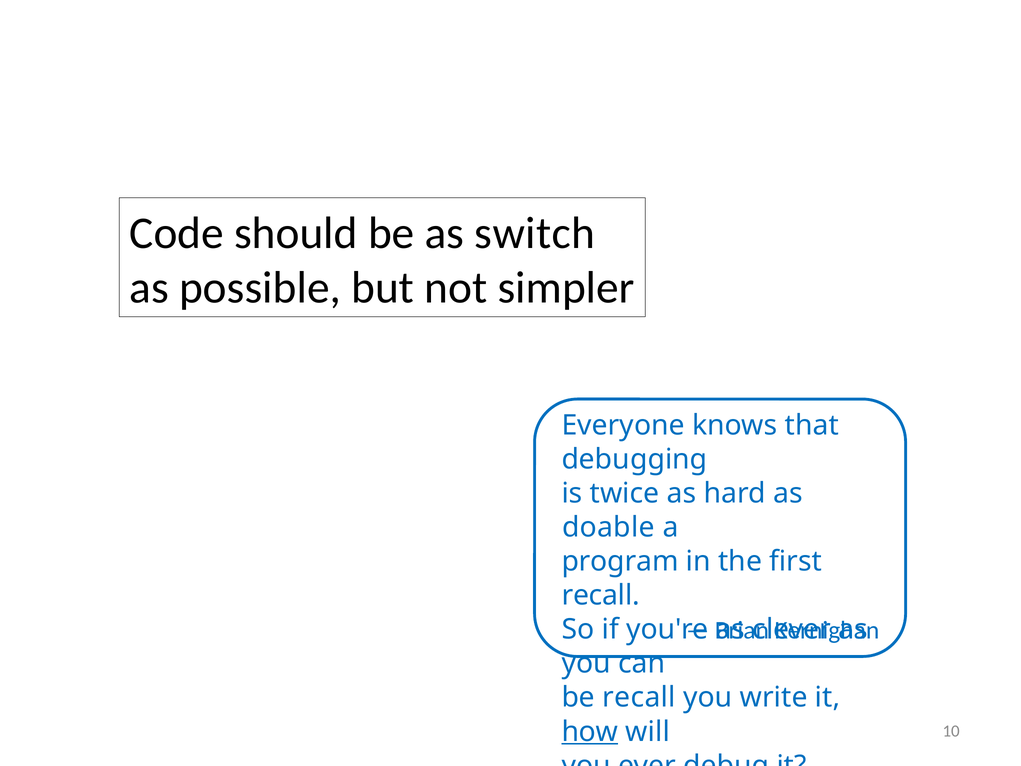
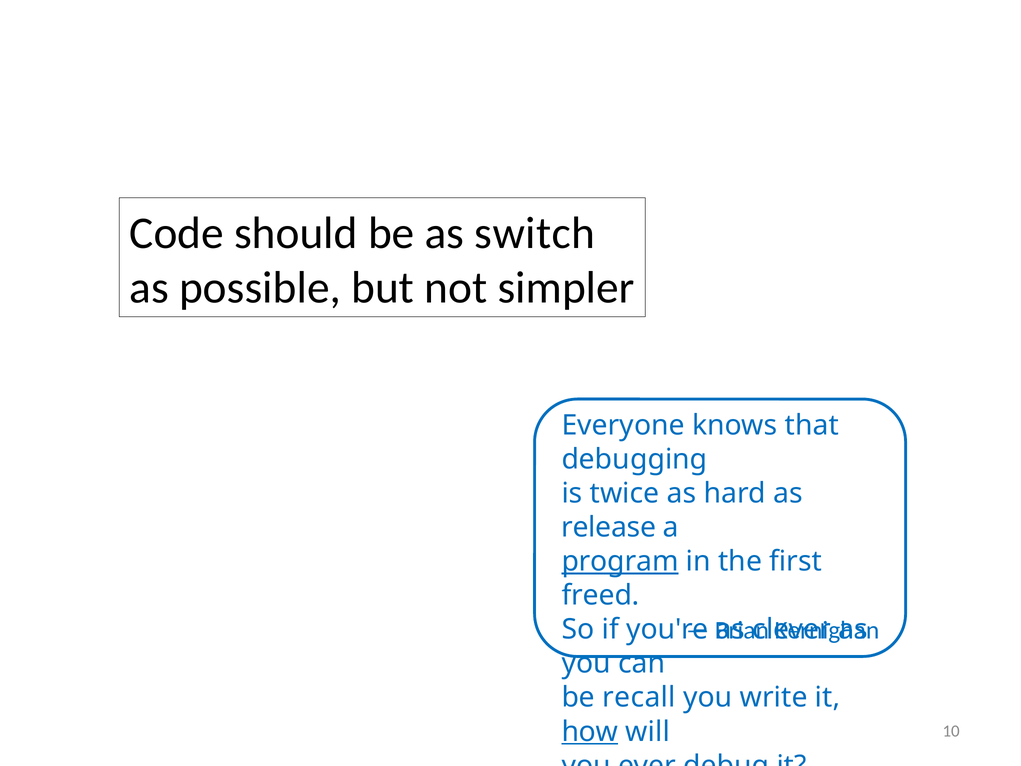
doable: doable -> release (609, 527)
program underline: none -> present (620, 561)
recall: recall -> freed (601, 595)
